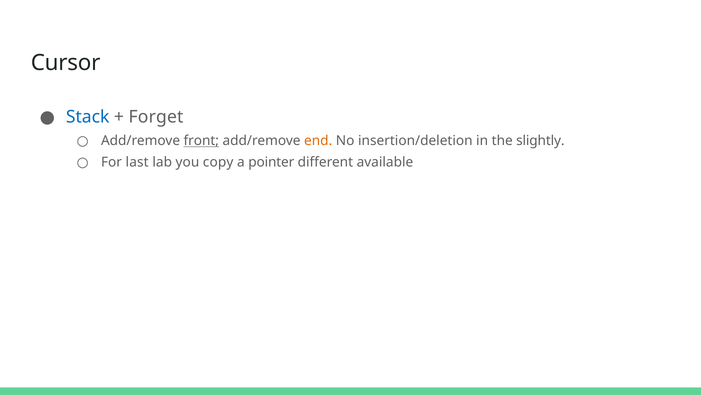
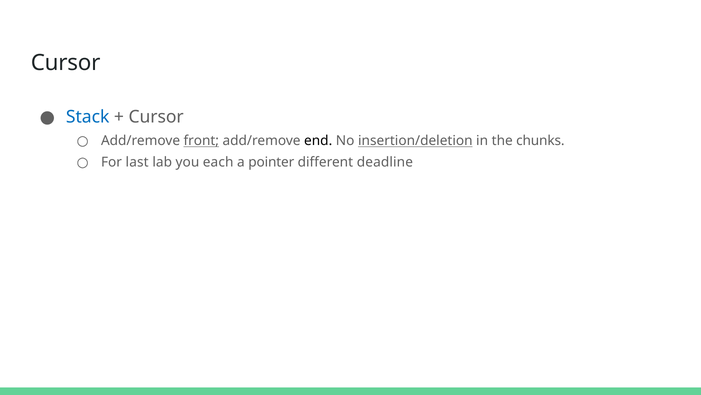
Forget: Forget -> Cursor (156, 117)
end colour: orange -> black (318, 141)
insertion/deletion underline: none -> present (415, 141)
slightly: slightly -> chunks (540, 141)
copy: copy -> each (218, 162)
available: available -> deadline (385, 162)
